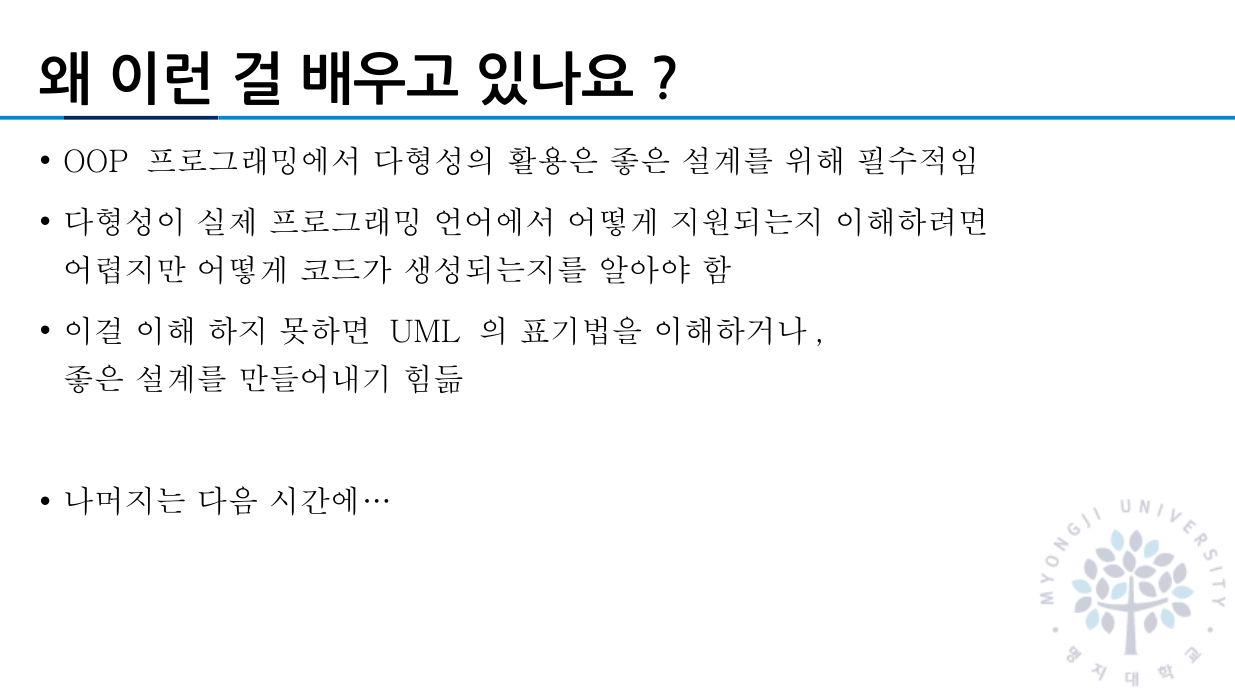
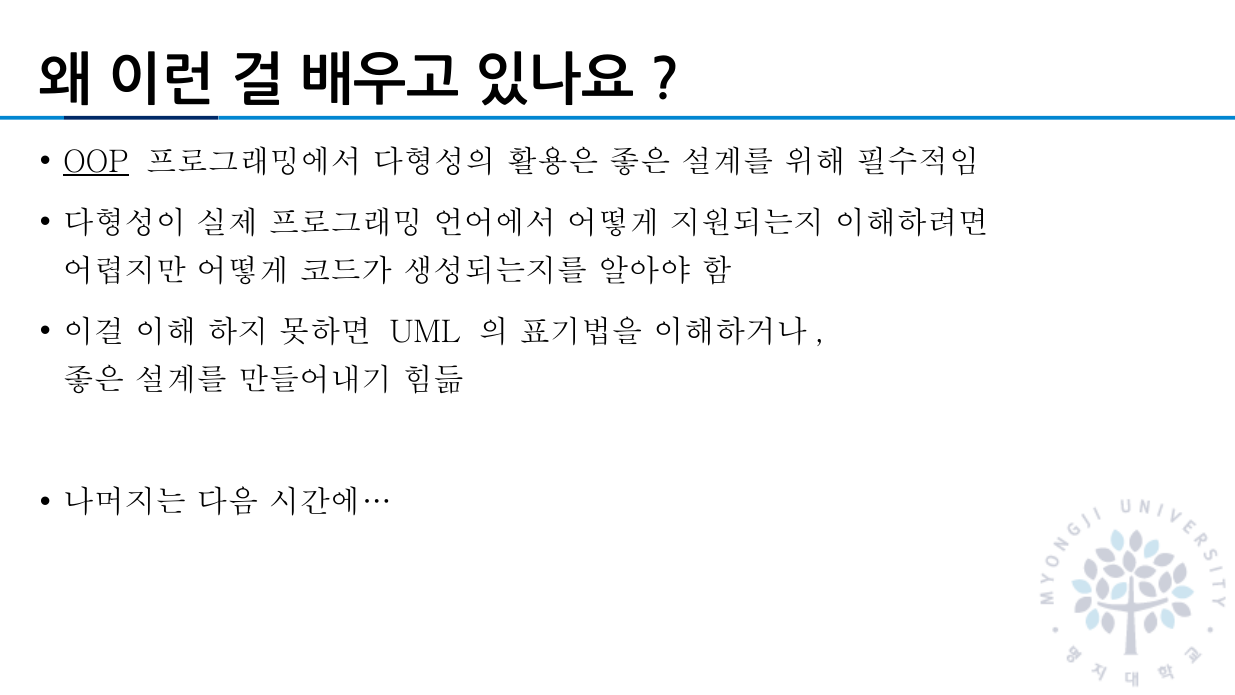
OOP underline: none -> present (96, 162)
